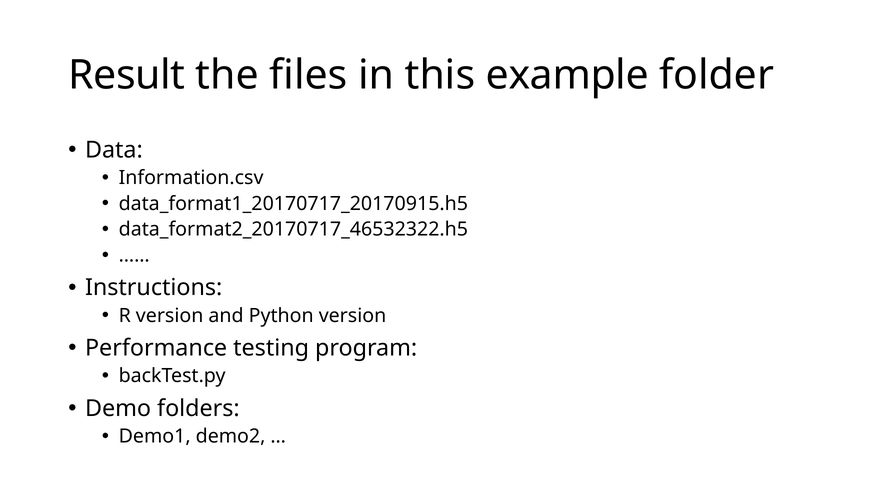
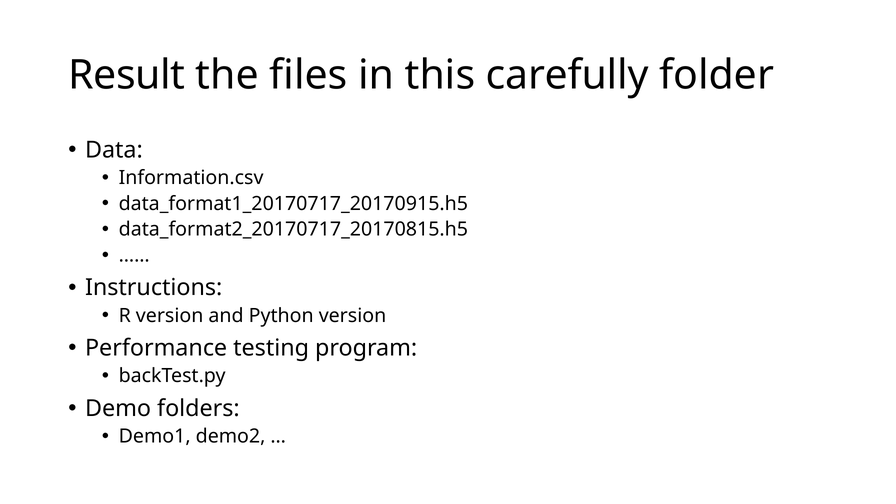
example: example -> carefully (567, 75)
data_format2_20170717_46532322.h5: data_format2_20170717_46532322.h5 -> data_format2_20170717_20170815.h5 (293, 229)
